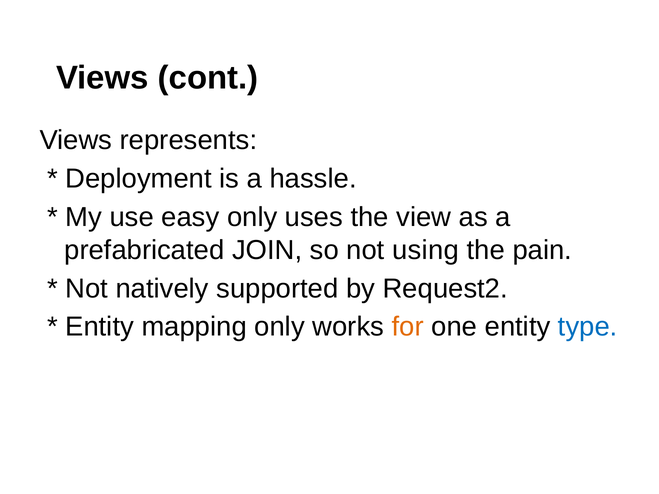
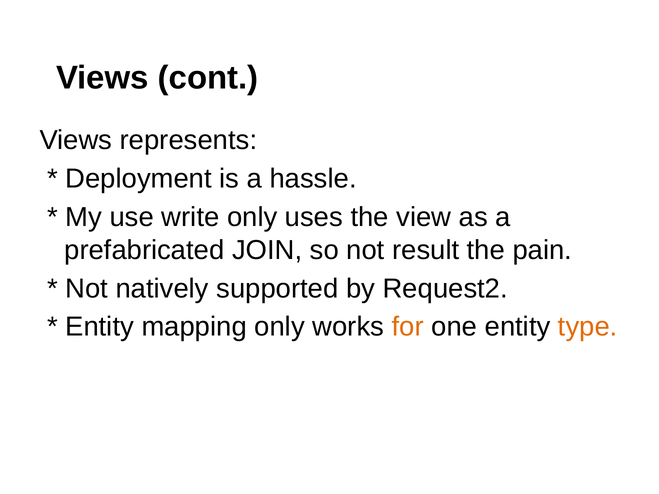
easy: easy -> write (190, 217)
using: using -> result (426, 250)
type colour: blue -> orange (588, 327)
